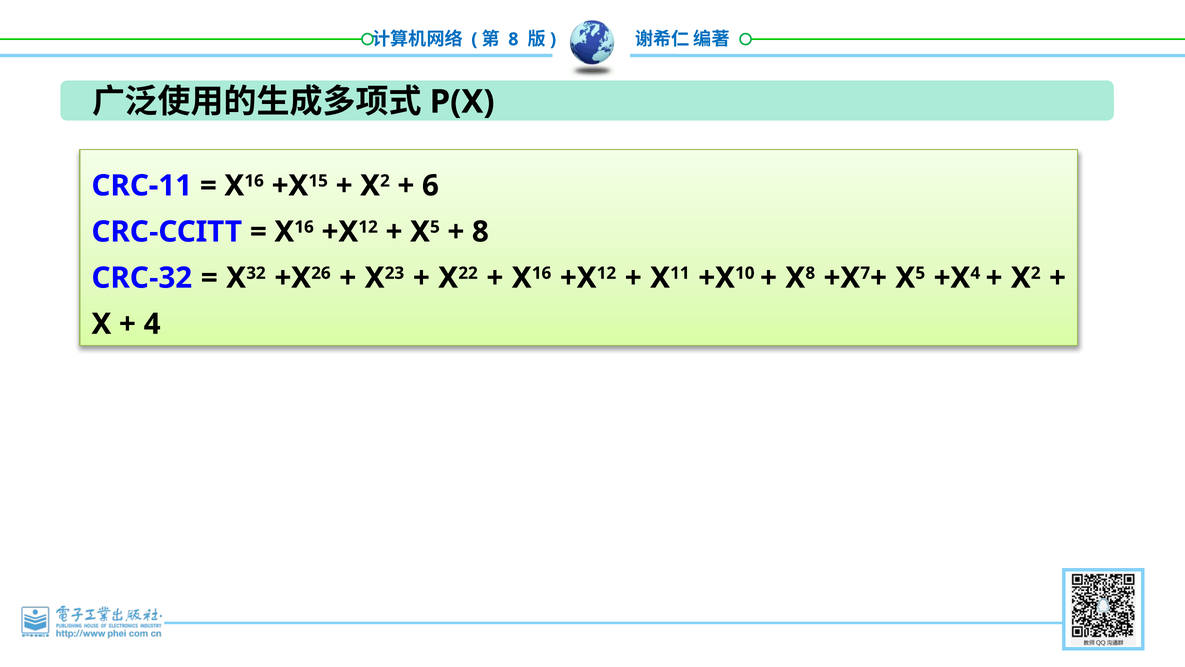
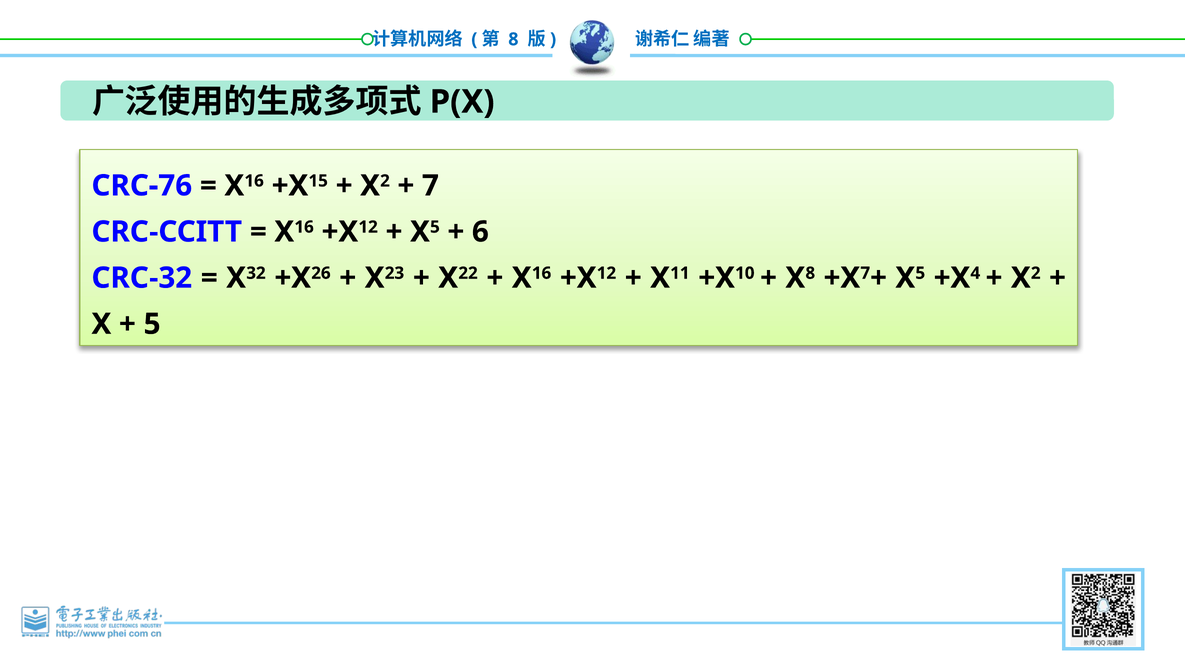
CRC-11: CRC-11 -> CRC-76 (142, 186)
6: 6 -> 7 (430, 186)
8: 8 -> 6 (480, 232)
4: 4 -> 5 (152, 324)
